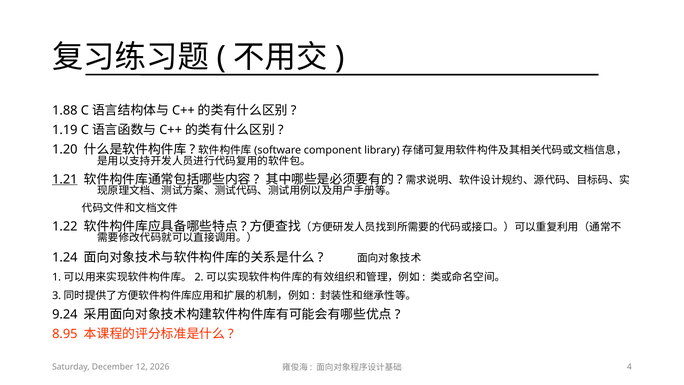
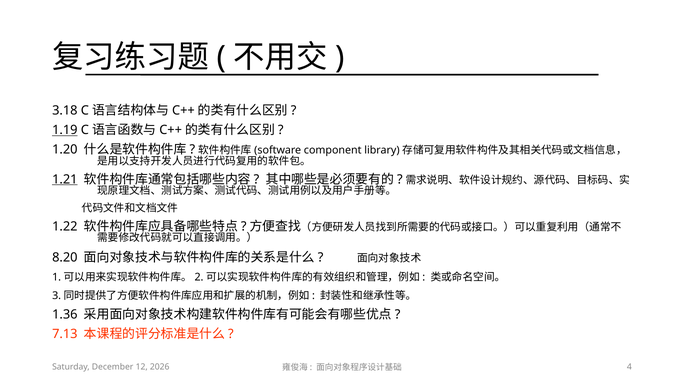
1.88: 1.88 -> 3.18 (65, 111)
1.19 underline: none -> present (65, 130)
1.24: 1.24 -> 8.20 (65, 257)
9.24: 9.24 -> 1.36 (65, 314)
8.95: 8.95 -> 7.13 (65, 334)
